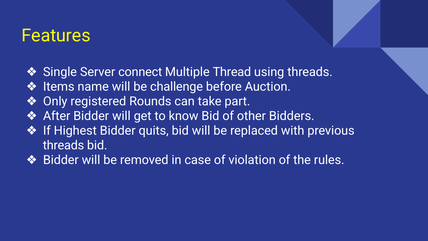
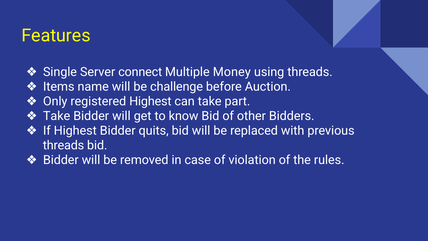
Thread: Thread -> Money (232, 72)
registered Rounds: Rounds -> Highest (150, 101)
After: After -> Take (57, 116)
